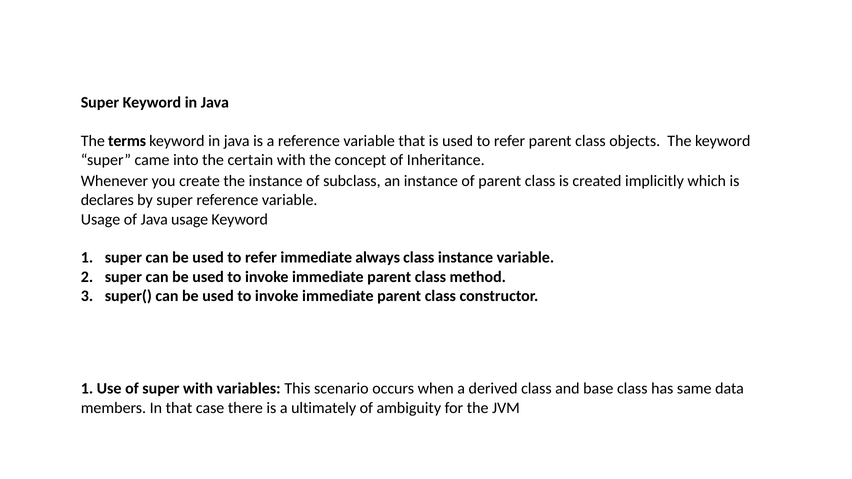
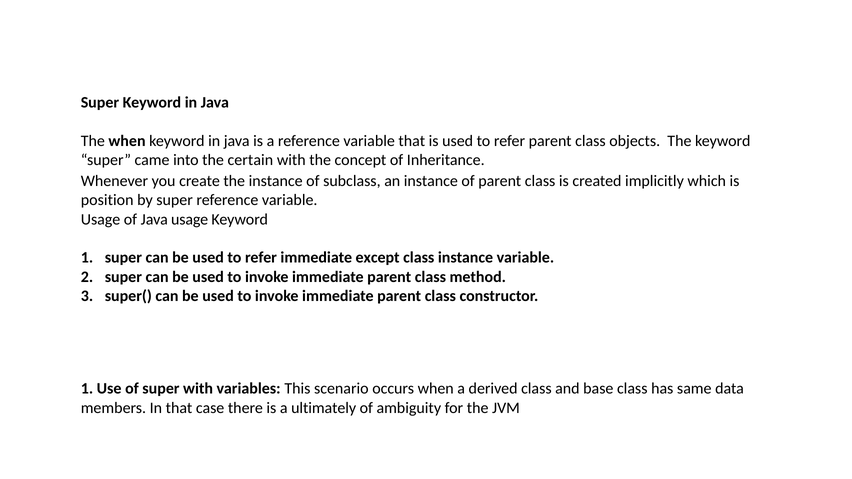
The terms: terms -> when (127, 141)
declares: declares -> position (107, 200)
always: always -> except (378, 258)
